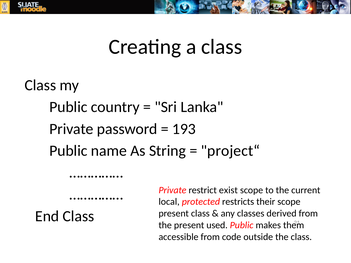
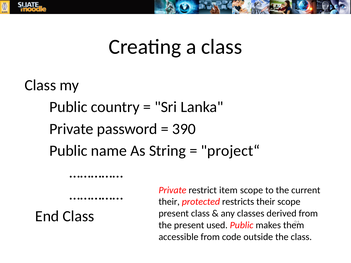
193: 193 -> 390 (184, 129)
exist: exist -> item (228, 190)
local: local -> their (169, 202)
